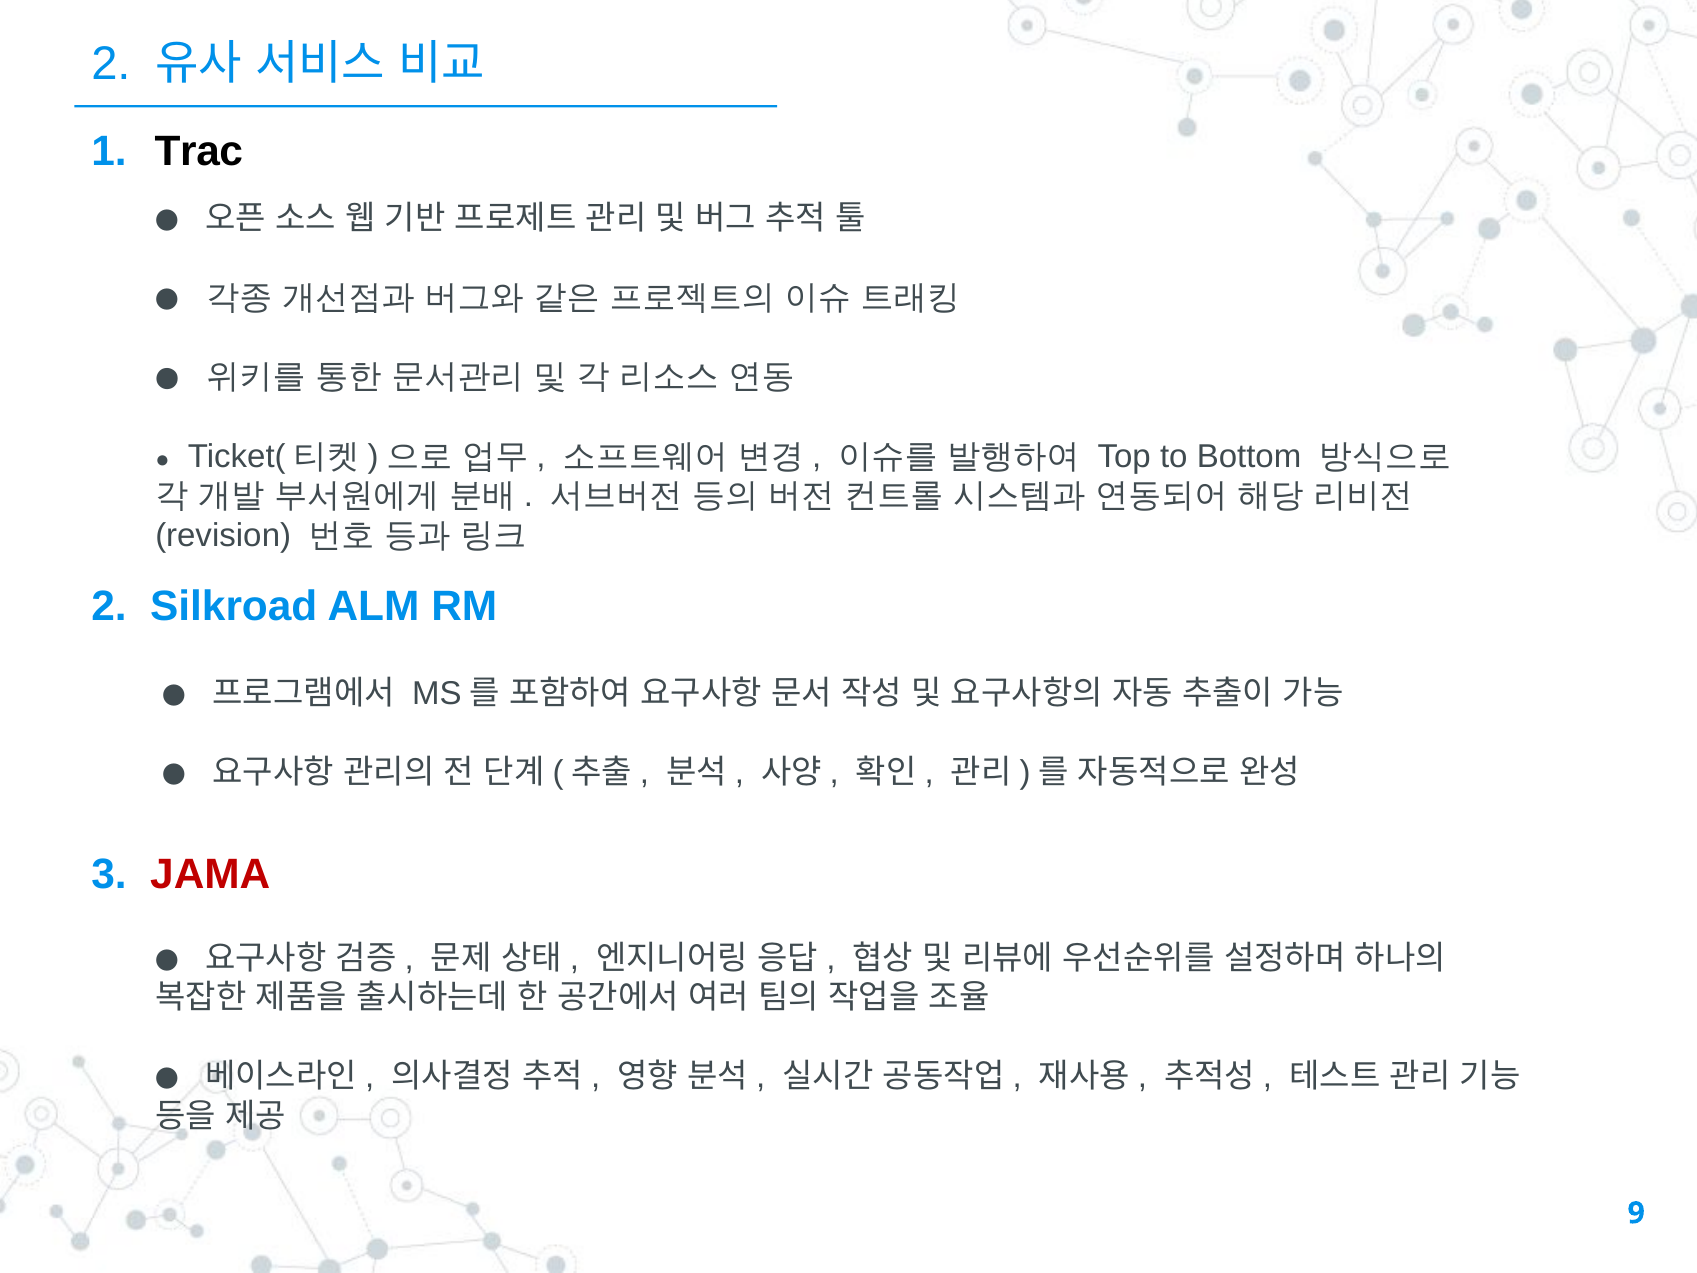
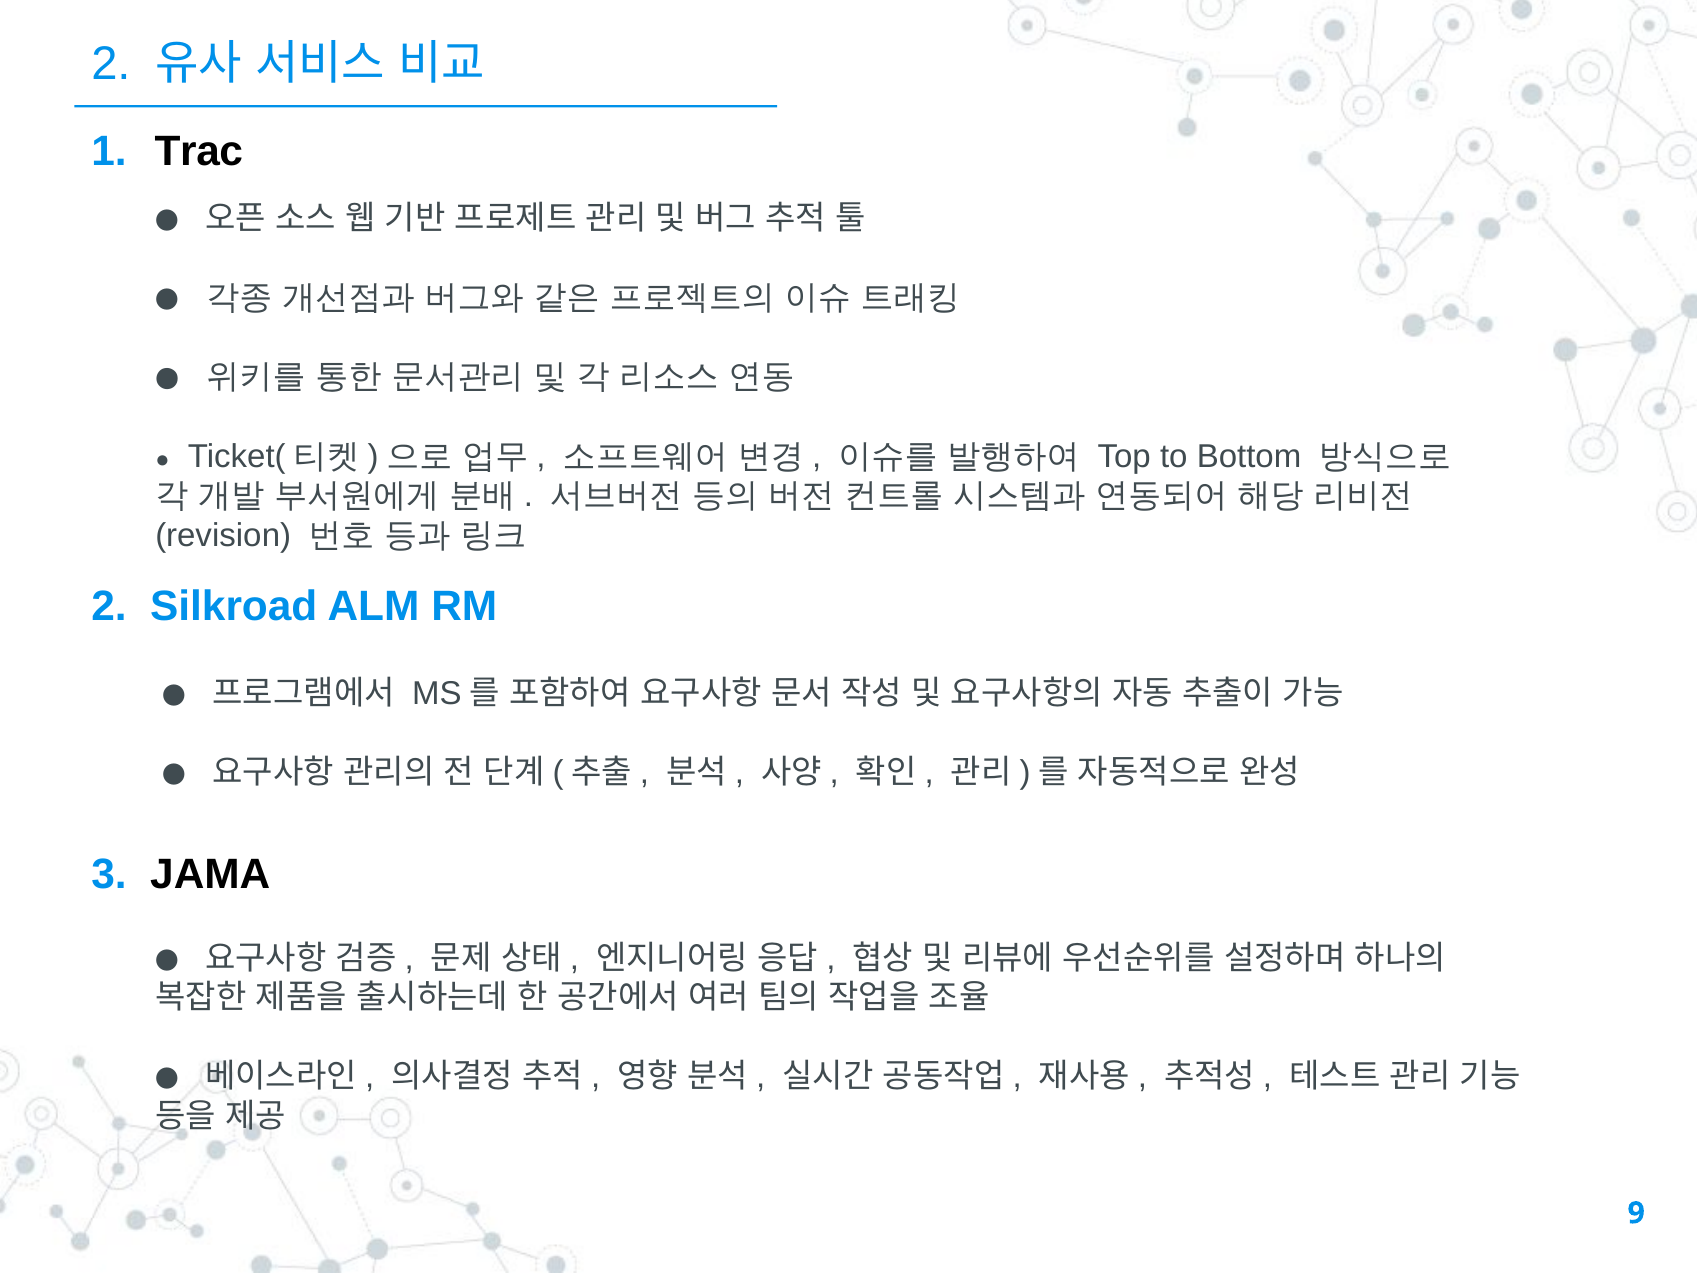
JAMA colour: red -> black (210, 874)
